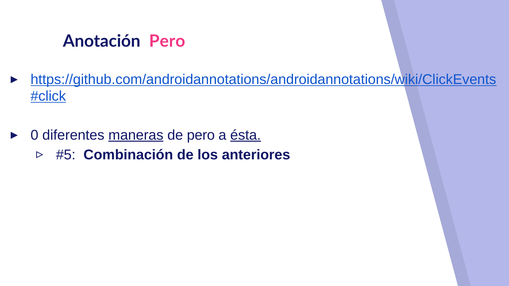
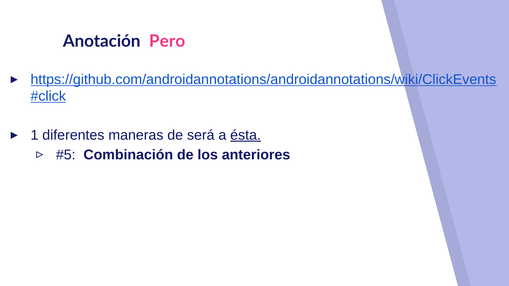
0: 0 -> 1 (34, 135)
maneras underline: present -> none (136, 135)
de pero: pero -> será (201, 135)
